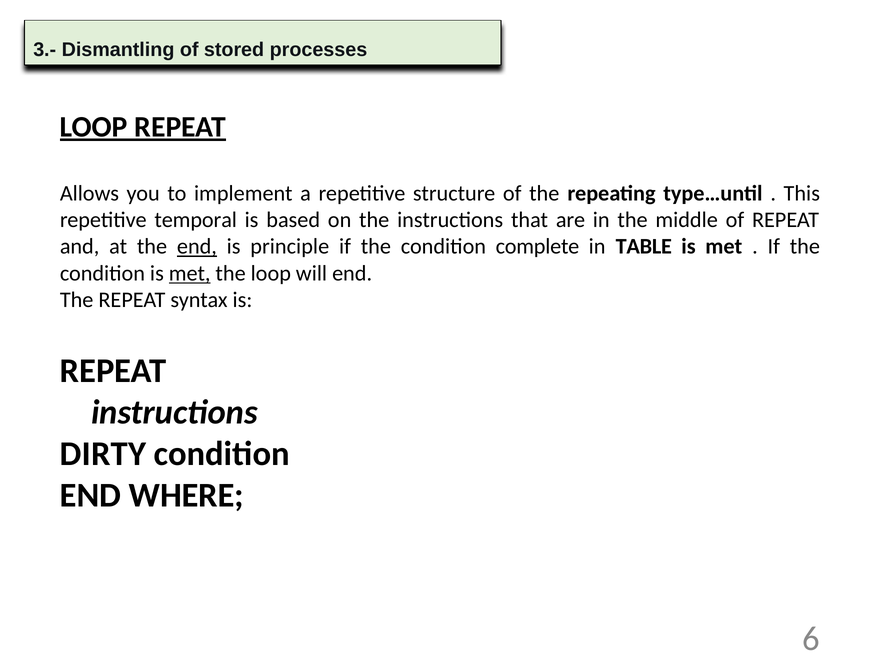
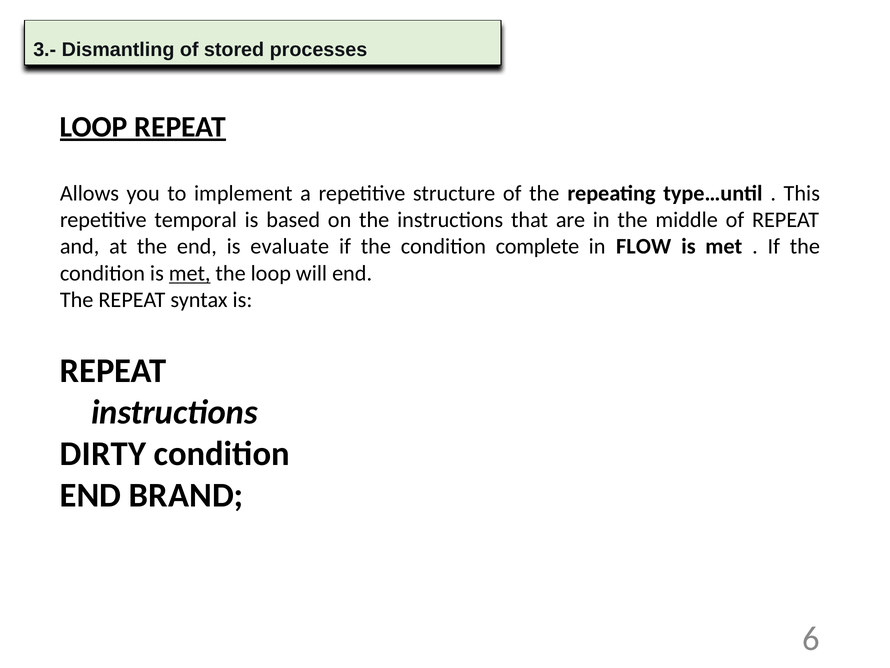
end underline: present -> none (197, 246)
principle: principle -> evaluate (290, 246)
TABLE: TABLE -> FLOW (644, 246)
WHERE: WHERE -> BRAND (186, 495)
